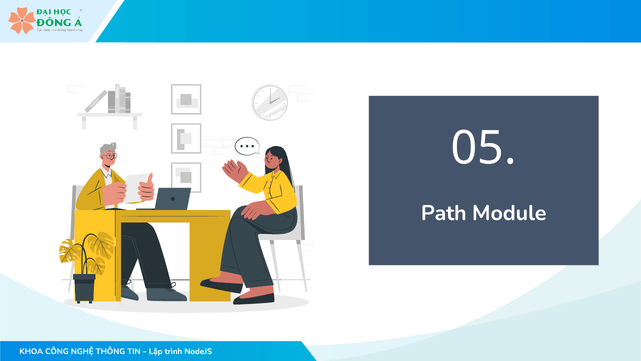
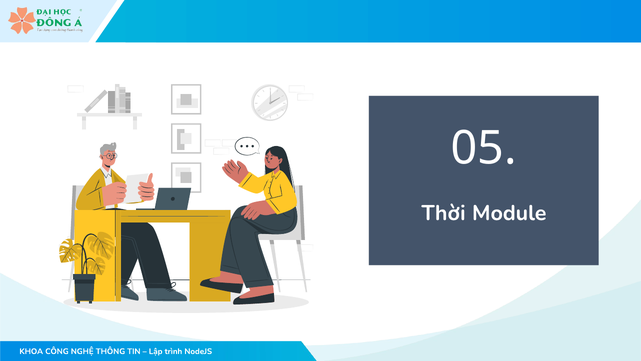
Path: Path -> Thời (443, 213)
